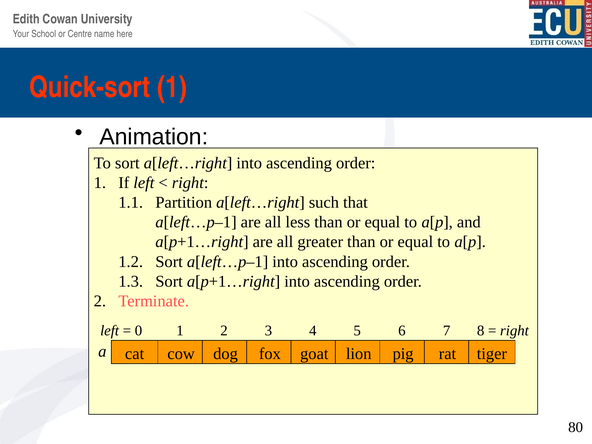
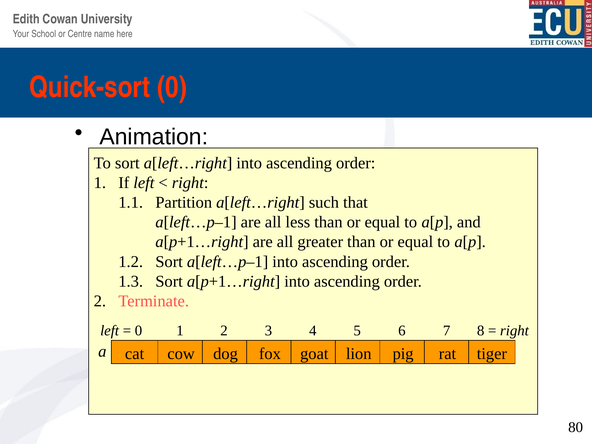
Quick-sort 1: 1 -> 0 (172, 88)
